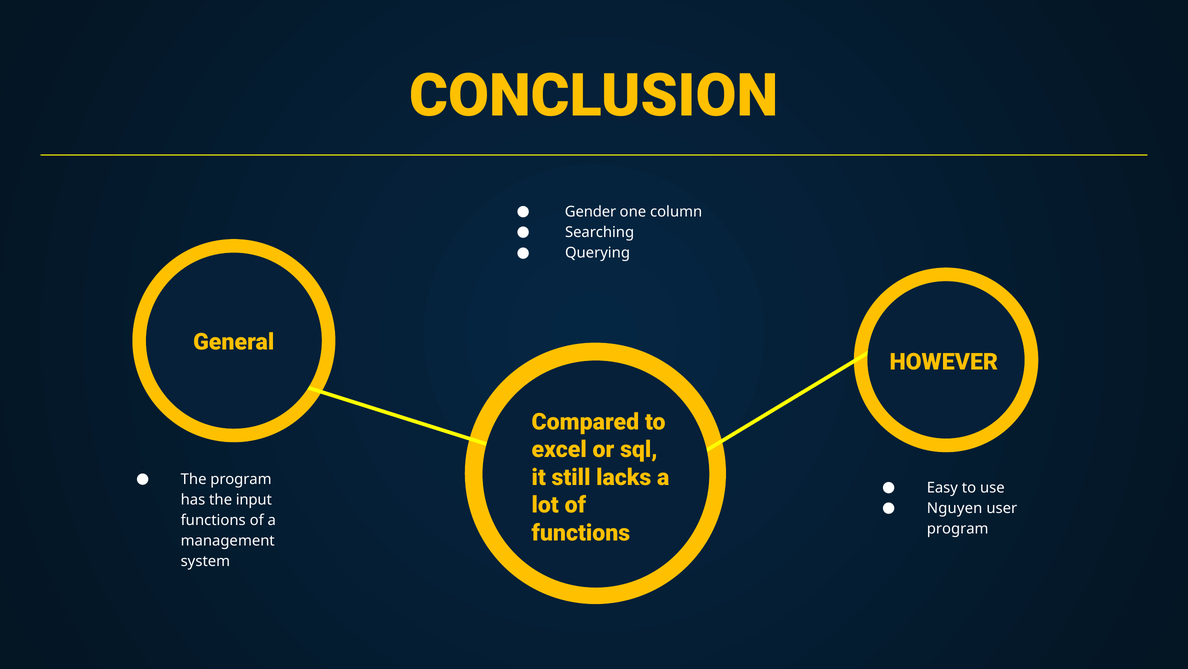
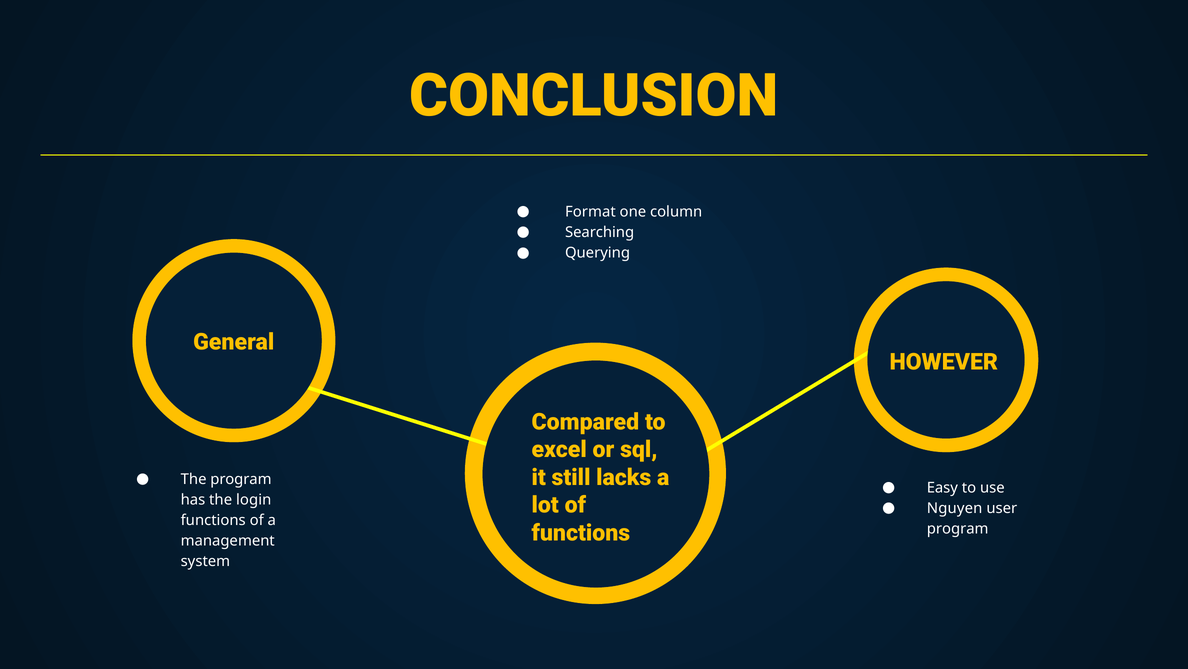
Gender: Gender -> Format (590, 212)
input: input -> login (254, 499)
